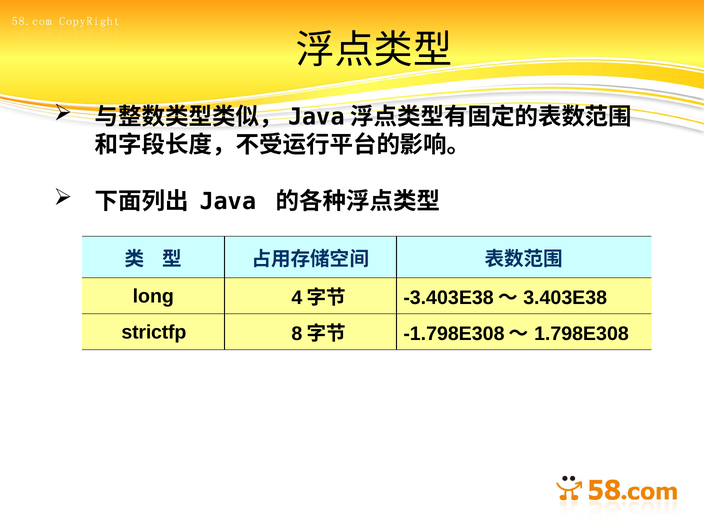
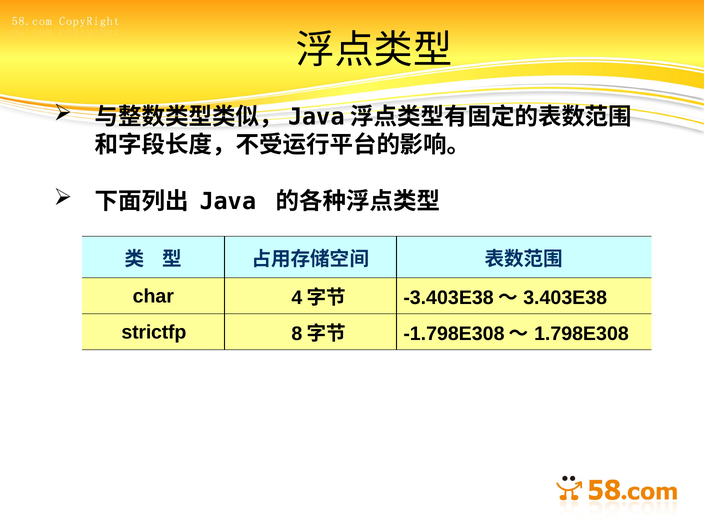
long: long -> char (153, 296)
